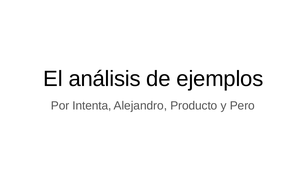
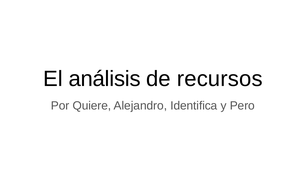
ejemplos: ejemplos -> recursos (220, 79)
Intenta: Intenta -> Quiere (92, 106)
Producto: Producto -> Identifica (194, 106)
